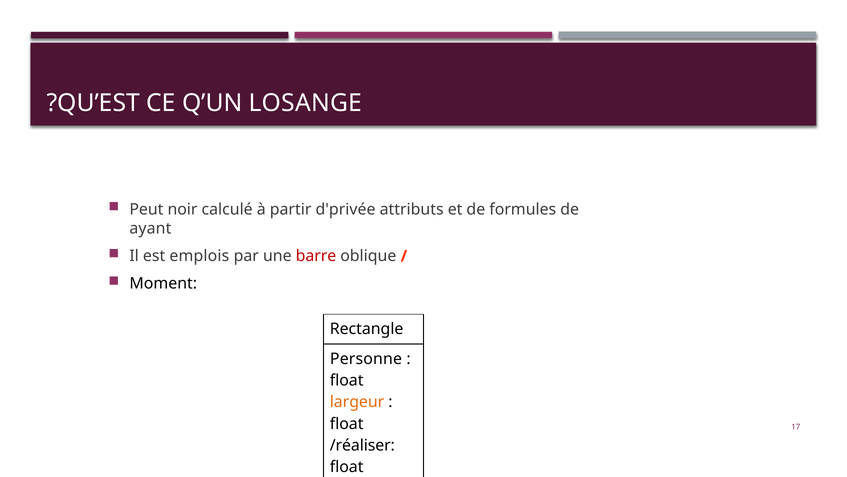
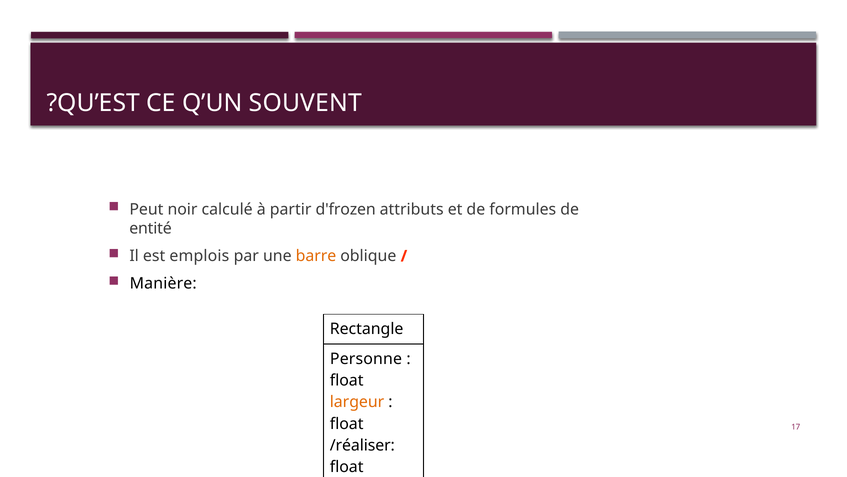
LOSANGE: LOSANGE -> SOUVENT (305, 103)
d'privée: d'privée -> d'frozen (346, 209)
ayant: ayant -> entité (151, 228)
barre colour: red -> orange (316, 256)
Moment: Moment -> Manière (163, 283)
